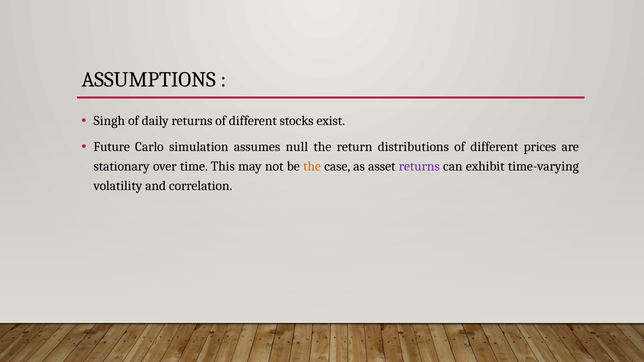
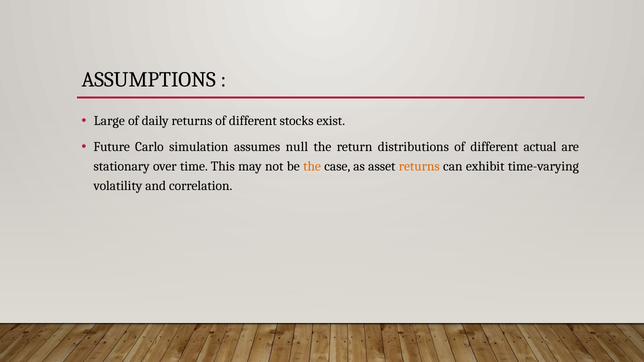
Singh: Singh -> Large (109, 121)
prices: prices -> actual (540, 147)
returns colour: purple -> orange (419, 166)
